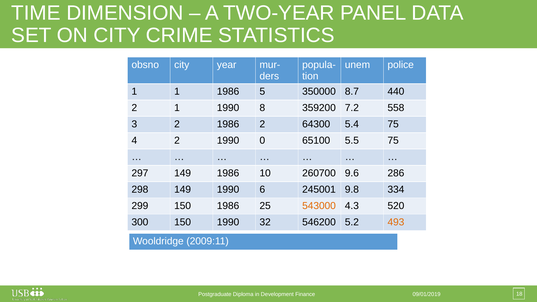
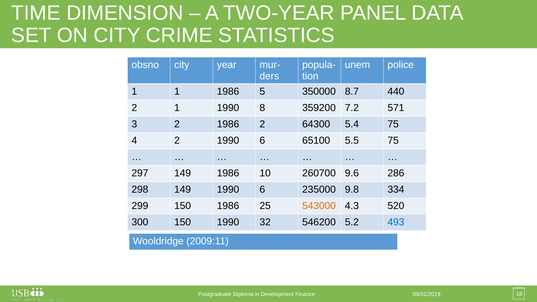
558: 558 -> 571 (396, 108)
2 1990 0: 0 -> 6 (262, 140)
245001: 245001 -> 235000 (319, 189)
493 colour: orange -> blue (396, 222)
